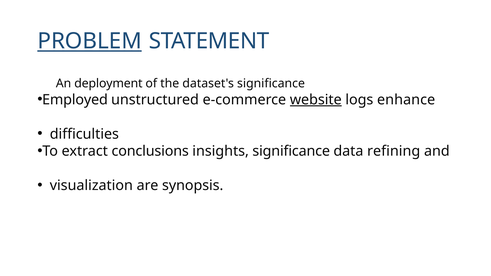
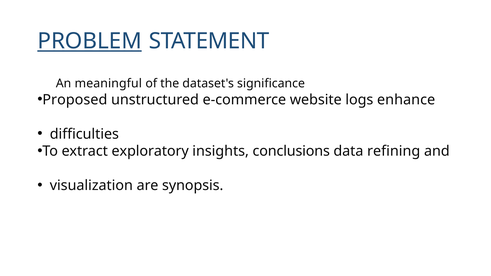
deployment: deployment -> meaningful (108, 84)
Employed: Employed -> Proposed (75, 100)
website underline: present -> none (316, 100)
conclusions: conclusions -> exploratory (150, 151)
insights significance: significance -> conclusions (291, 151)
